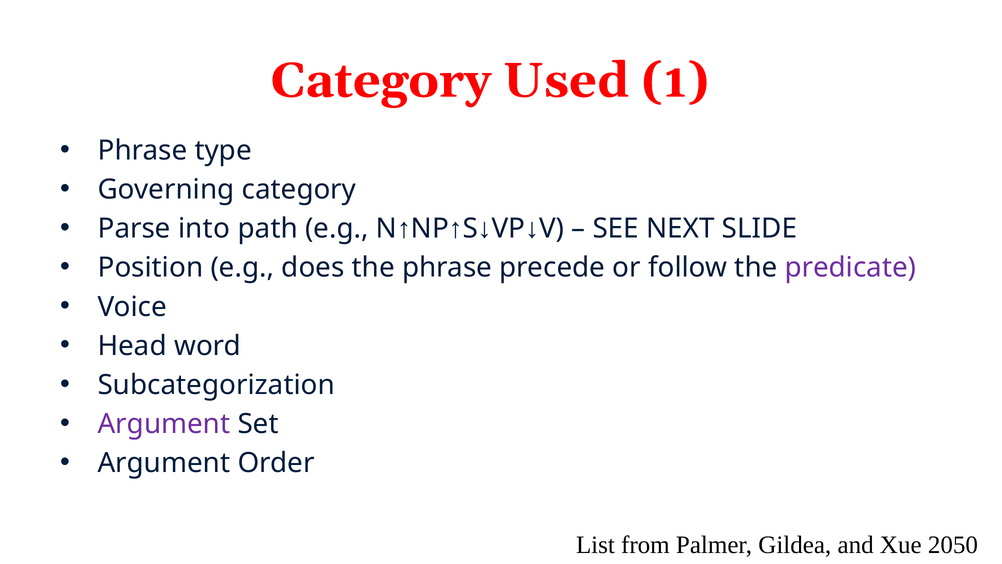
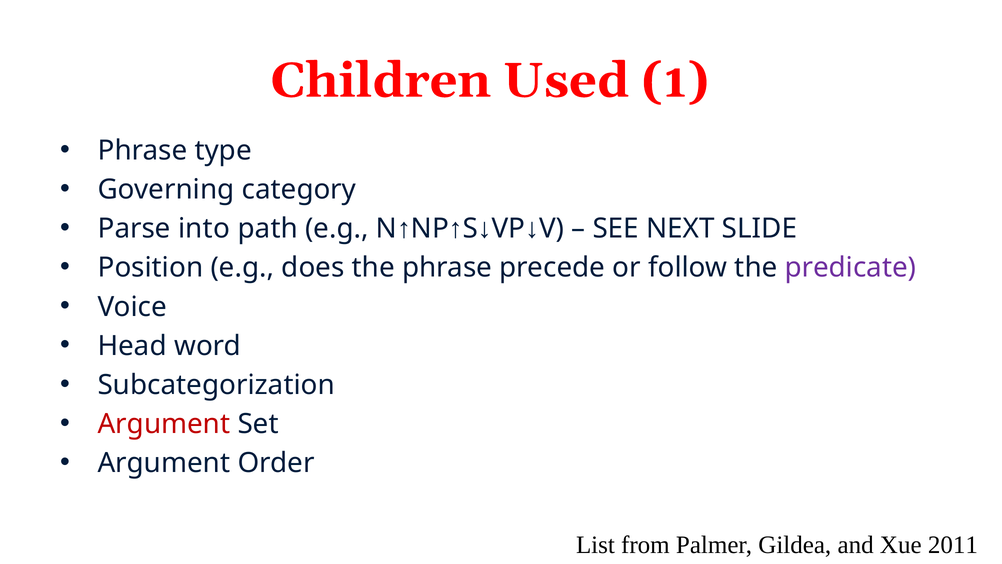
Category: Category -> Children (381, 81)
Argument colour: purple -> red (164, 424)
2050: 2050 -> 2011 (953, 545)
